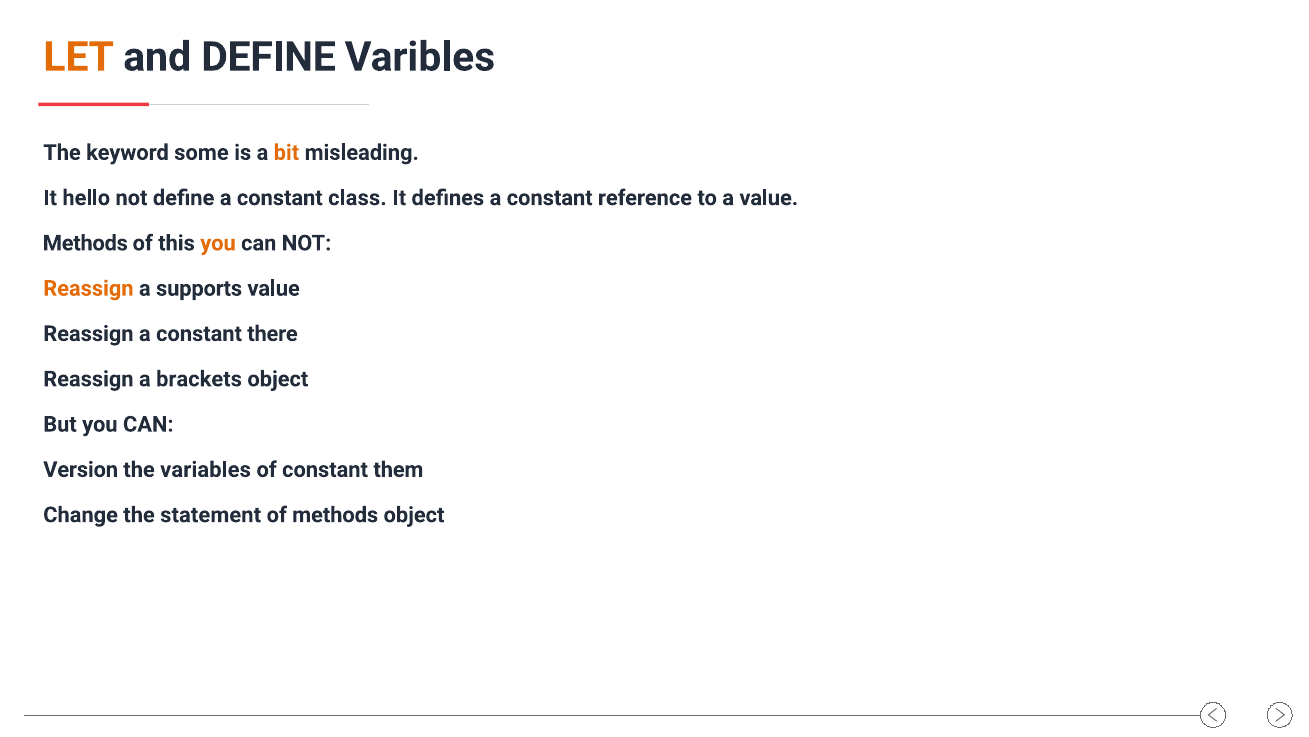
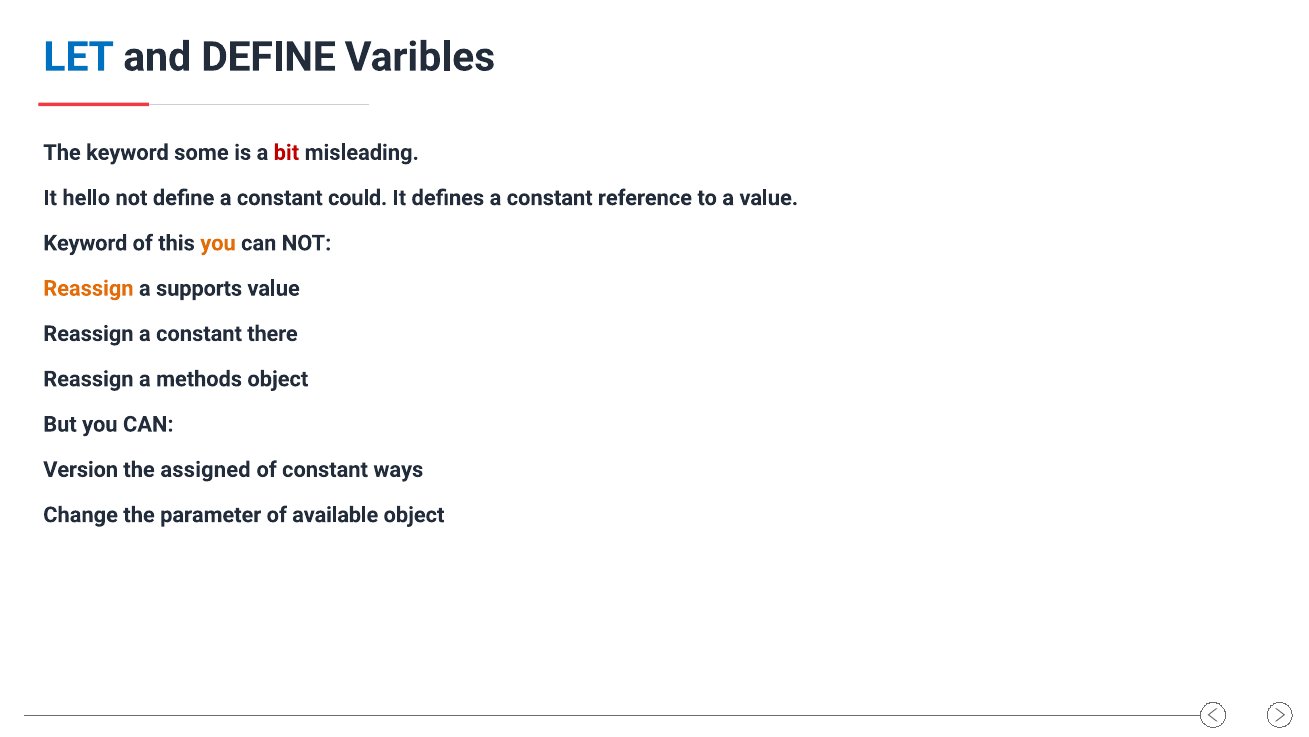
LET colour: orange -> blue (79, 57)
bit colour: orange -> red (286, 152)
class: class -> could (358, 198)
Methods: Methods -> Keyword (85, 243)
brackets: brackets -> methods (199, 379)
variables: variables -> assigned (206, 469)
them: them -> ways (398, 469)
statement: statement -> parameter (211, 515)
of methods: methods -> available (335, 515)
